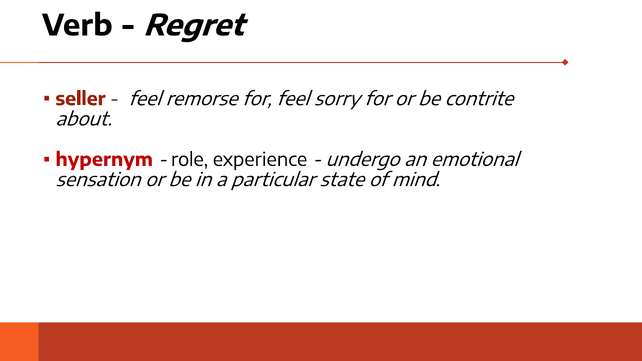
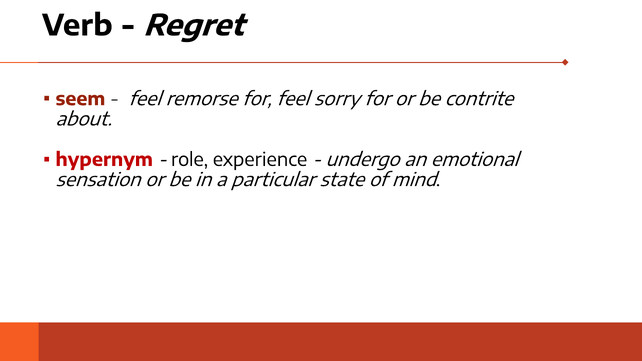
seller: seller -> seem (80, 99)
